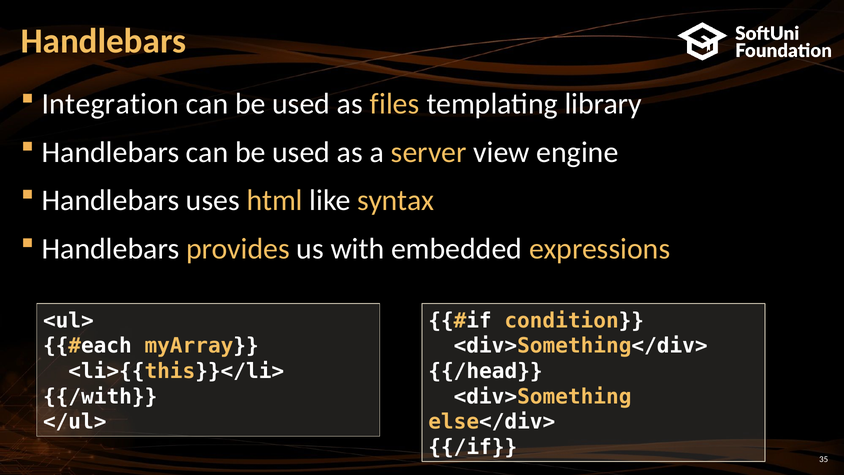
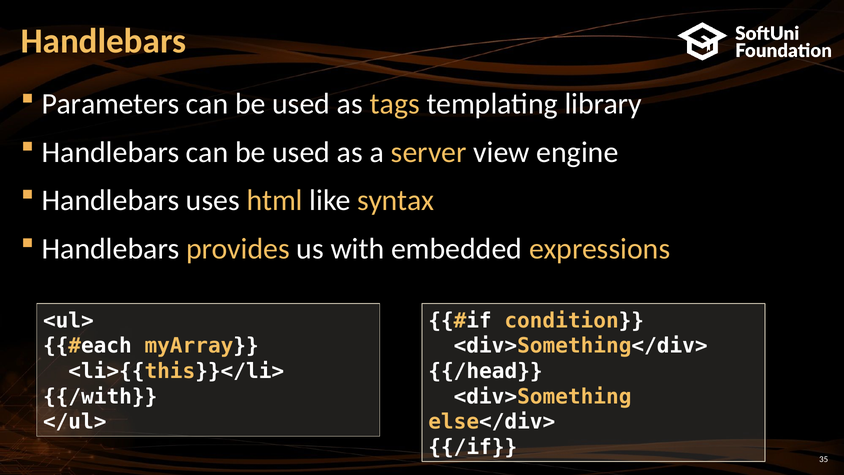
Integration: Integration -> Parameters (111, 104)
files: files -> tags (395, 104)
